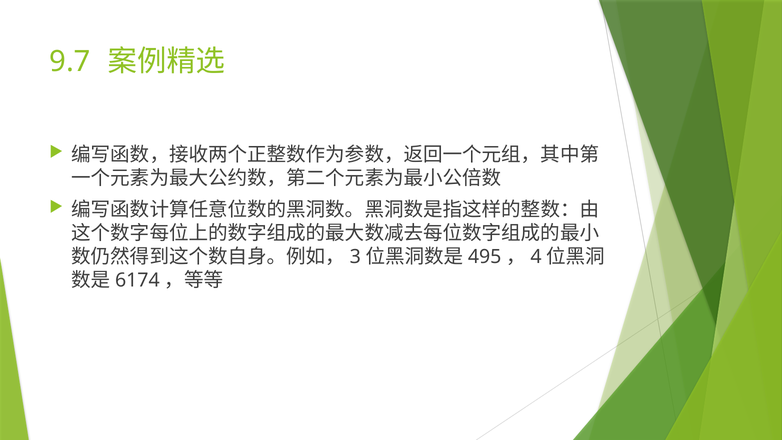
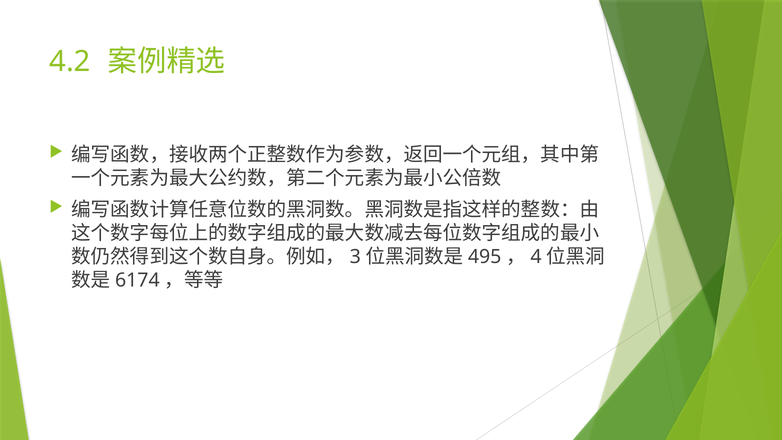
9.7: 9.7 -> 4.2 (70, 62)
